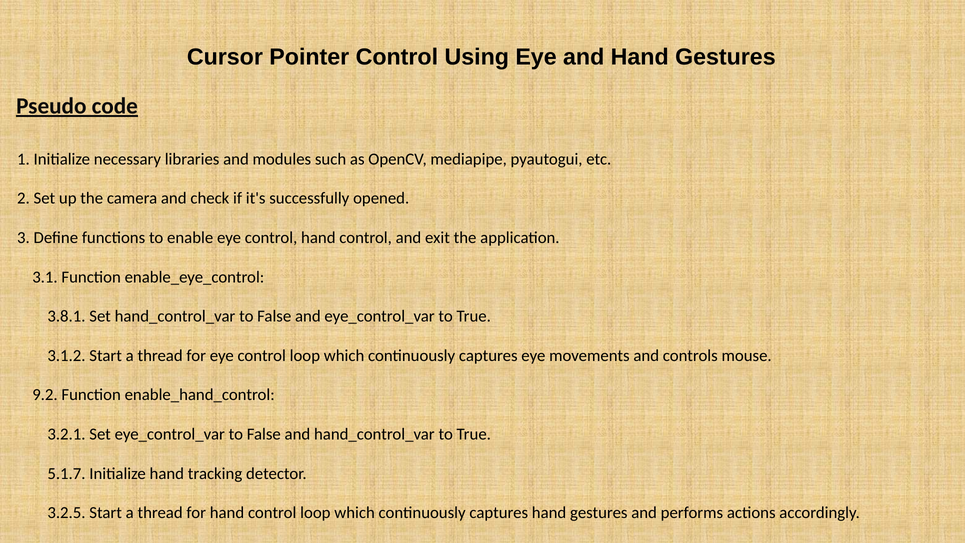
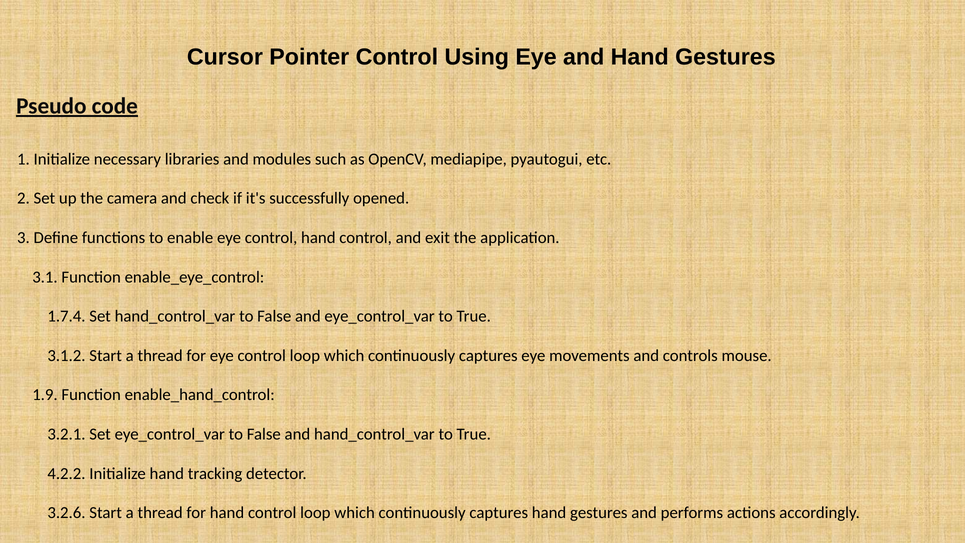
3.8.1: 3.8.1 -> 1.7.4 (66, 316)
9.2: 9.2 -> 1.9 (45, 395)
5.1.7: 5.1.7 -> 4.2.2 (66, 473)
3.2.5: 3.2.5 -> 3.2.6 (66, 513)
